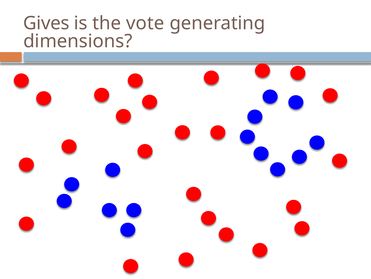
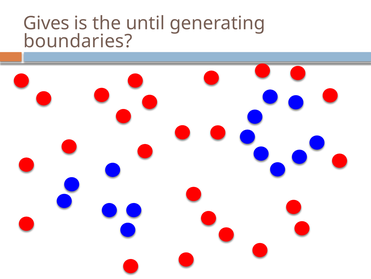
vote: vote -> until (145, 23)
dimensions: dimensions -> boundaries (78, 41)
